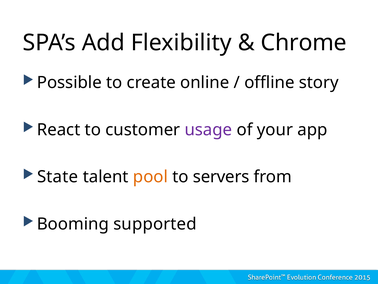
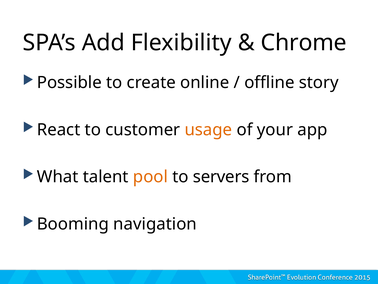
usage colour: purple -> orange (208, 130)
State: State -> What (58, 177)
supported: supported -> navigation (155, 224)
